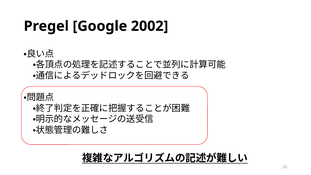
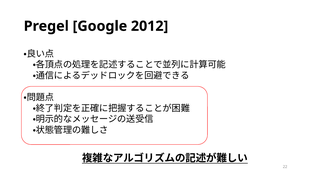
2002: 2002 -> 2012 (150, 26)
